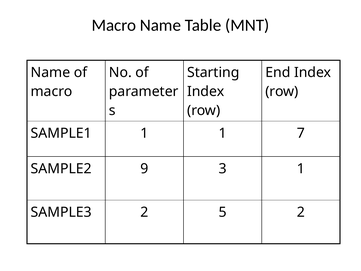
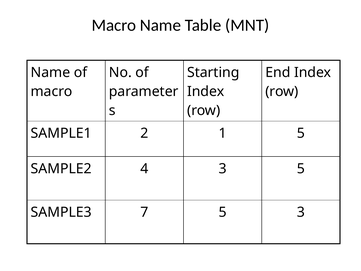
SAMPLE1 1: 1 -> 2 (144, 133)
1 7: 7 -> 5 (301, 133)
9: 9 -> 4 (144, 169)
3 1: 1 -> 5 (301, 169)
SAMPLE3 2: 2 -> 7 (144, 212)
5 2: 2 -> 3 (301, 212)
